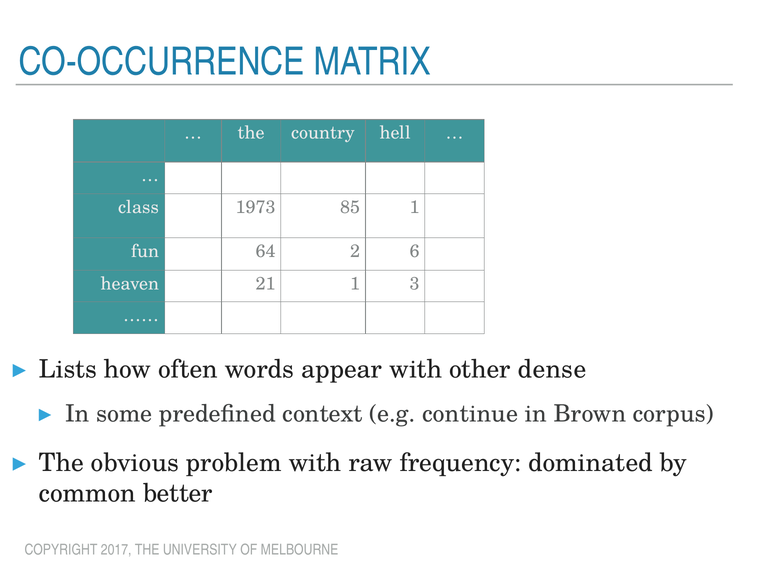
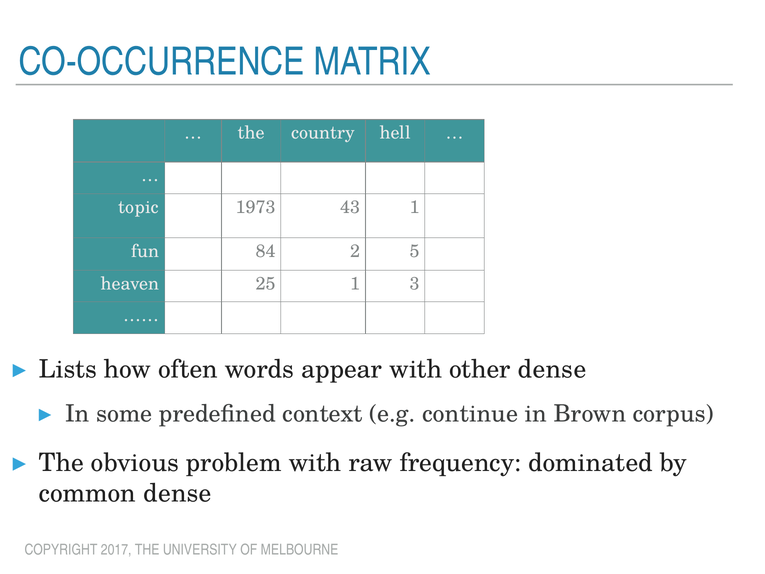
class: class -> topic (139, 207)
85: 85 -> 43 (350, 207)
64: 64 -> 84 (266, 251)
6: 6 -> 5 (415, 251)
21: 21 -> 25 (266, 284)
common better: better -> dense (178, 493)
